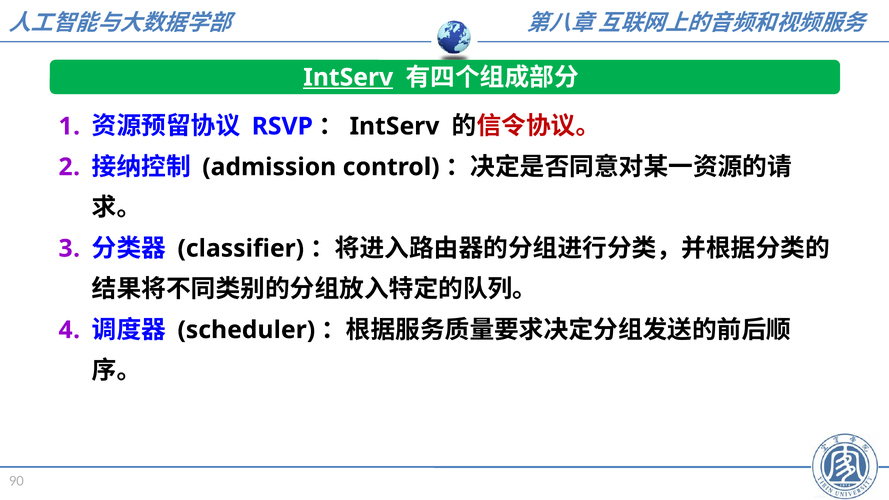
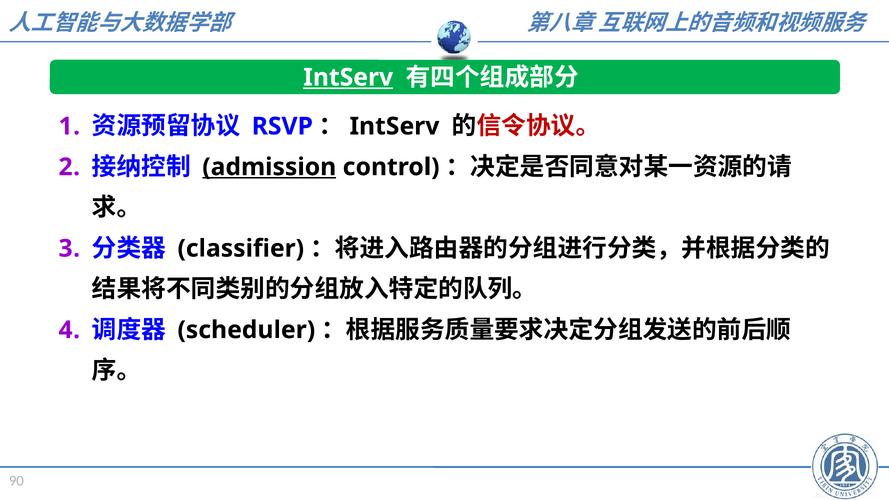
admission underline: none -> present (269, 167)
